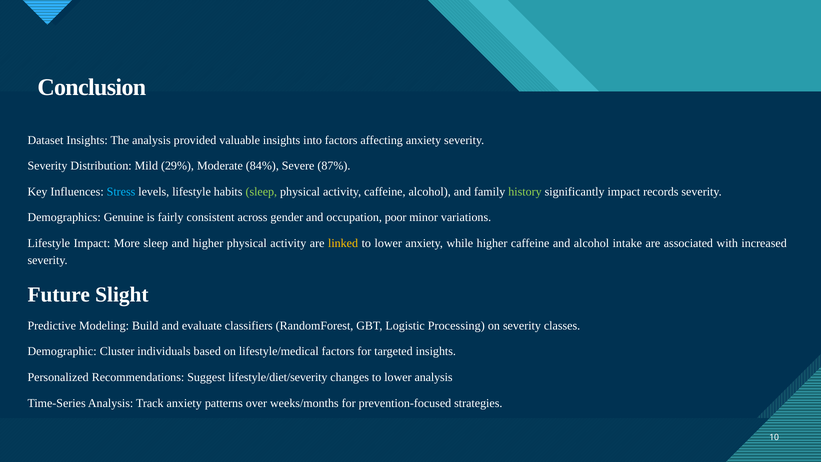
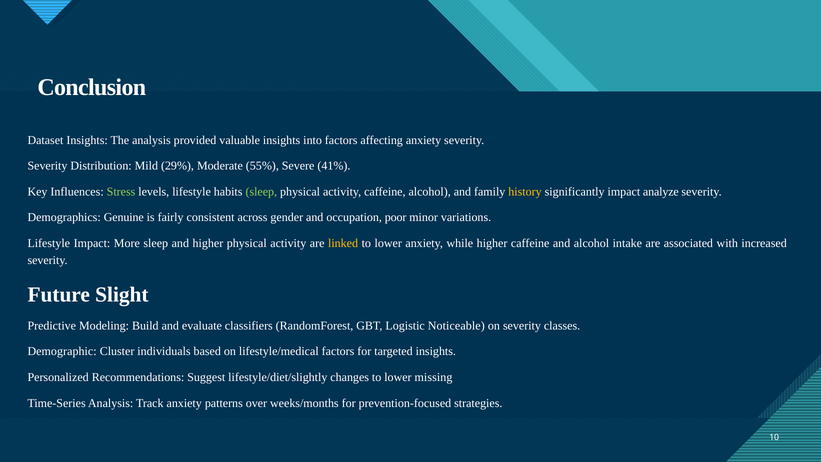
84%: 84% -> 55% (262, 166)
87%: 87% -> 41% (334, 166)
Stress colour: light blue -> light green (121, 192)
history colour: light green -> yellow (525, 192)
records: records -> analyze (661, 192)
Processing: Processing -> Noticeable (456, 326)
lifestyle/diet/severity: lifestyle/diet/severity -> lifestyle/diet/slightly (278, 377)
lower analysis: analysis -> missing (433, 377)
